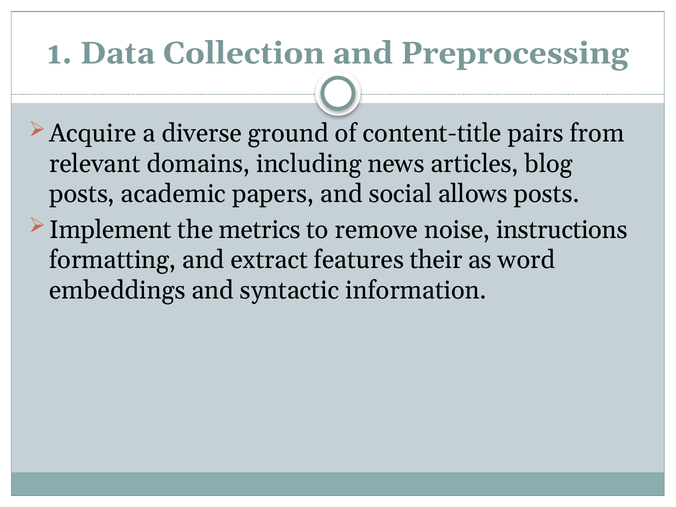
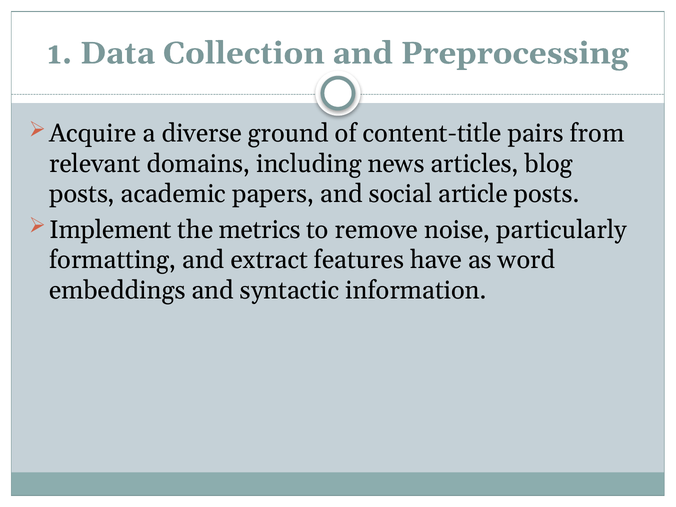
allows: allows -> article (473, 194)
instructions: instructions -> particularly (562, 230)
their: their -> have (436, 260)
